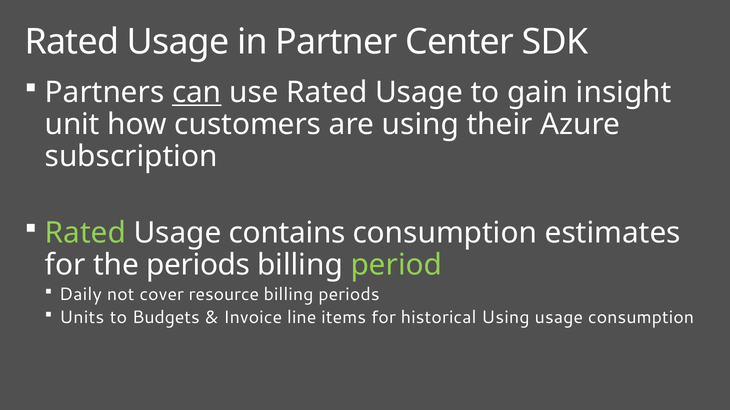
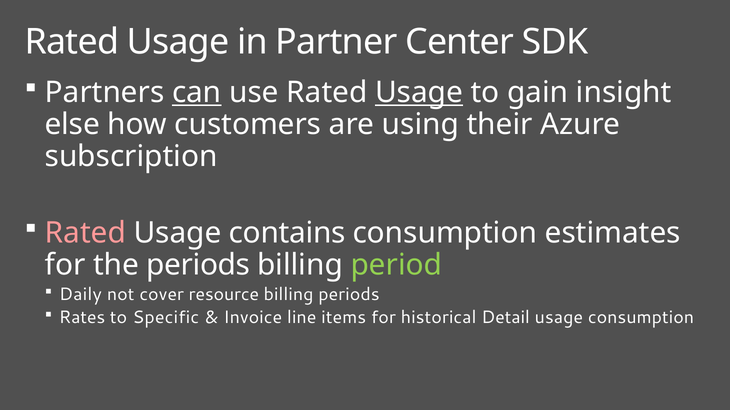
Usage underline: none -> present (419, 92)
unit: unit -> else (72, 125)
Rated colour: light green -> pink (85, 233)
Units: Units -> Rates (82, 318)
Budgets: Budgets -> Specific (166, 318)
historical Using: Using -> Detail (506, 318)
